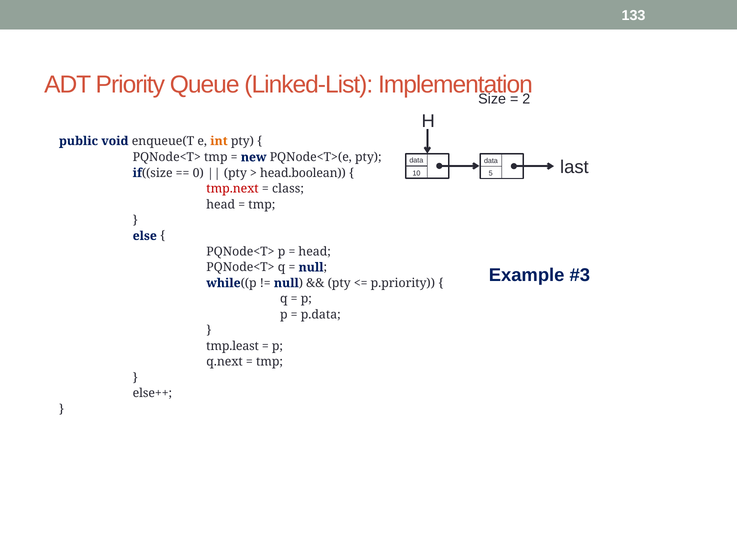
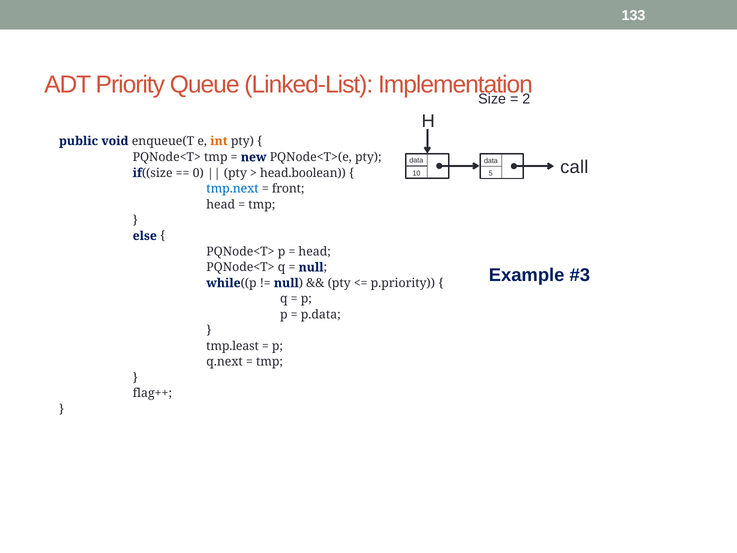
last: last -> call (574, 167)
tmp.next colour: red -> blue (233, 189)
class: class -> front (288, 189)
else++: else++ -> flag++ (152, 393)
